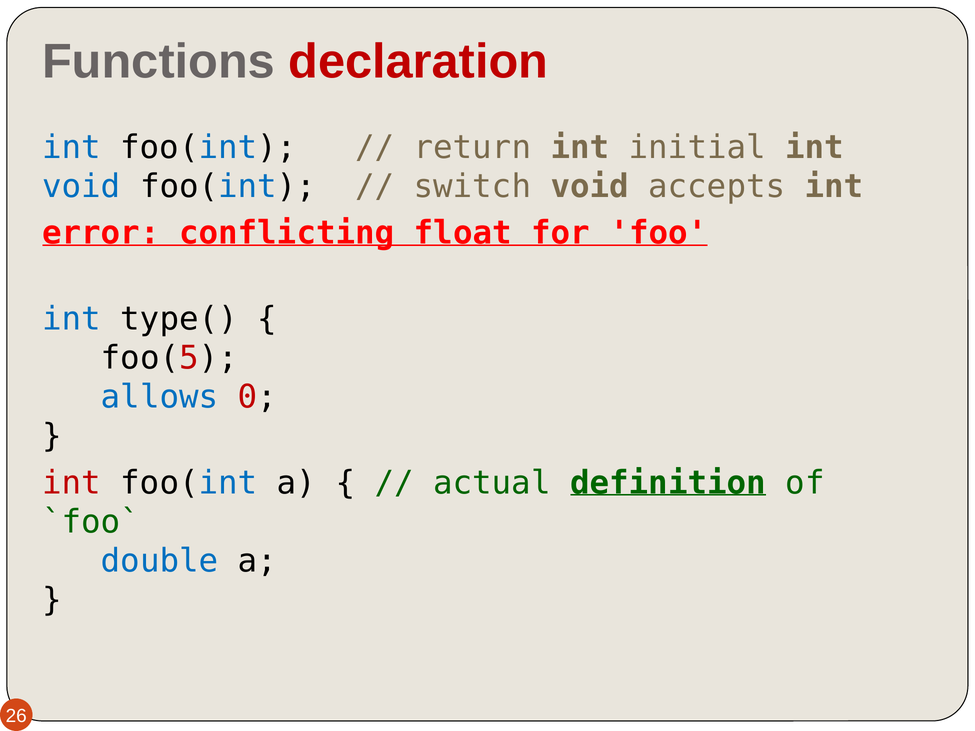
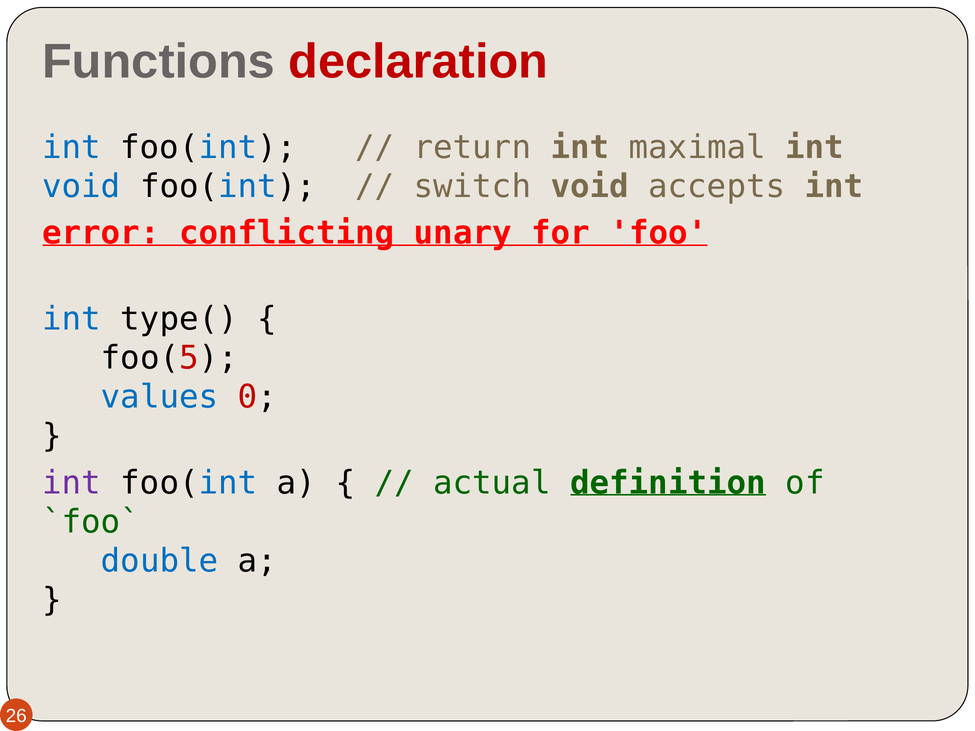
initial: initial -> maximal (697, 147)
float: float -> unary (463, 233)
allows: allows -> values (160, 397)
int colour: red -> purple (72, 483)
